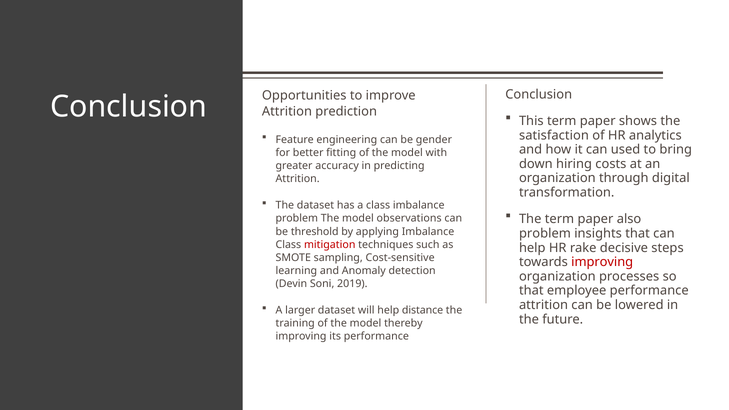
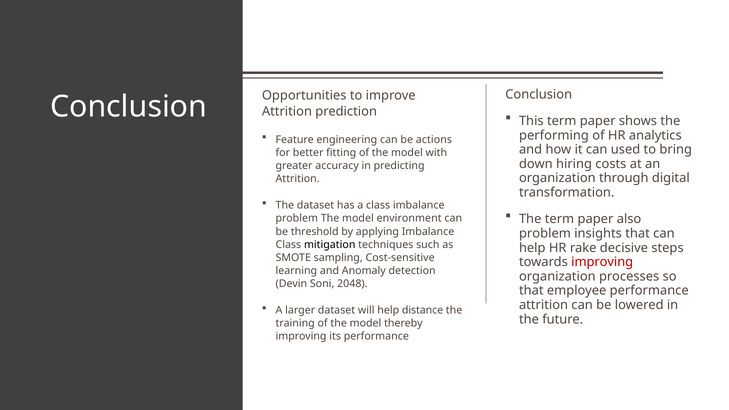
satisfaction: satisfaction -> performing (554, 135)
gender: gender -> actions (434, 140)
observations: observations -> environment (409, 219)
mitigation colour: red -> black (330, 245)
2019: 2019 -> 2048 (352, 284)
